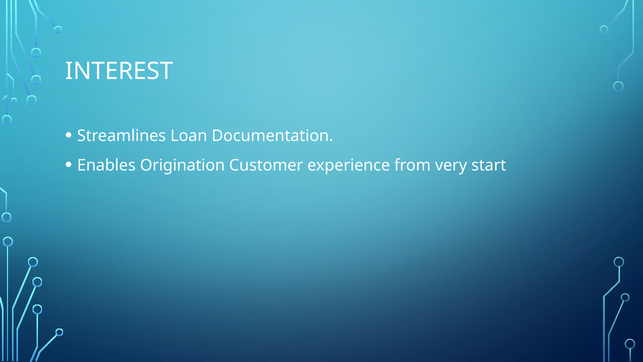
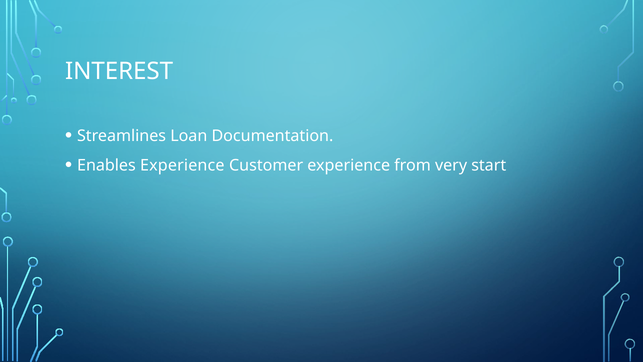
Enables Origination: Origination -> Experience (182, 166)
